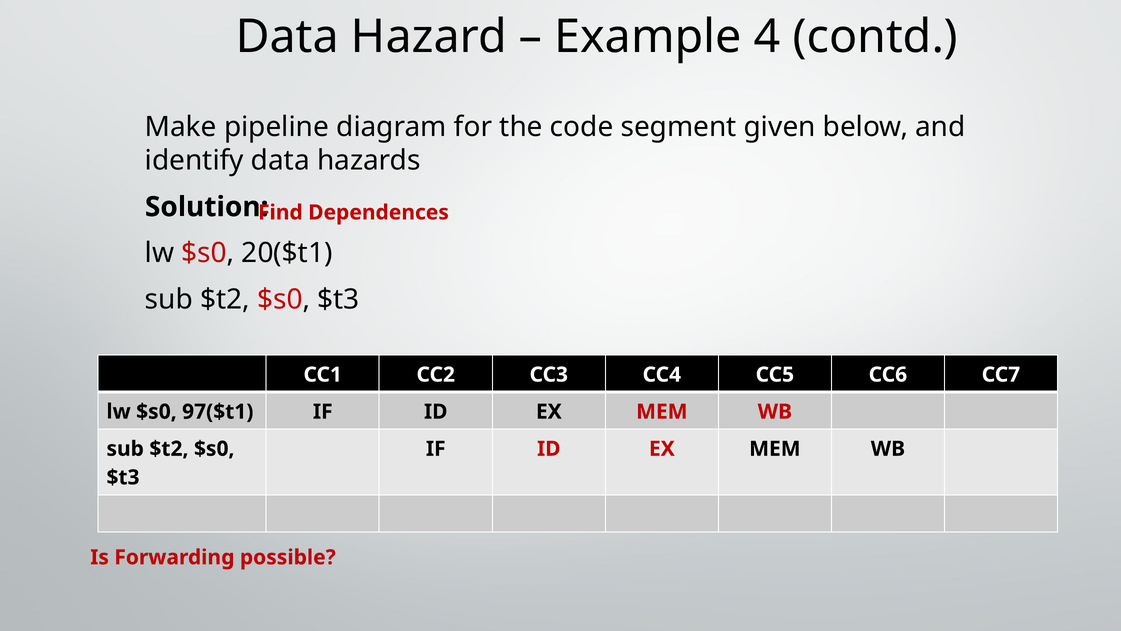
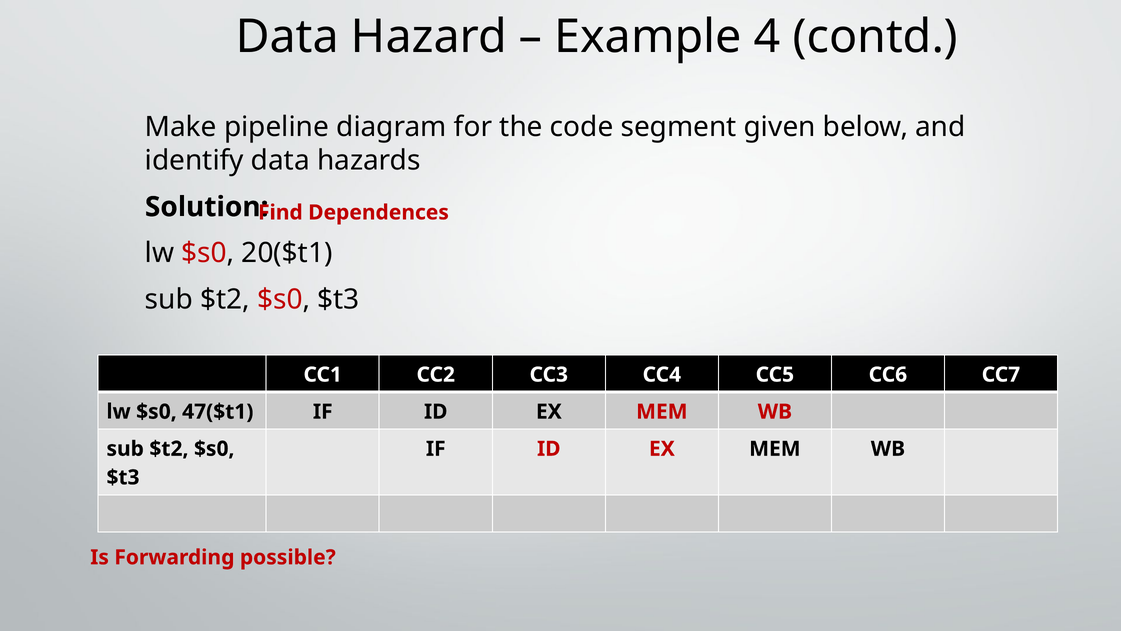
97($t1: 97($t1 -> 47($t1 (218, 411)
